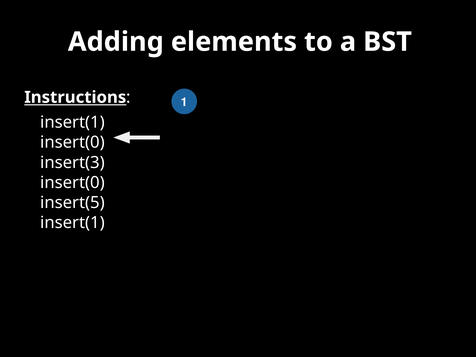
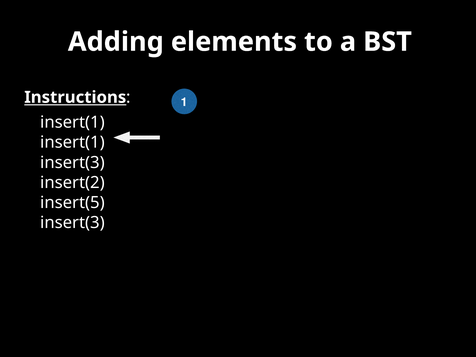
insert(0: insert(0 -> insert(1 (72, 142)
insert(0: insert(0 -> insert(2 (72, 183)
insert(1: insert(1 -> insert(3 (72, 223)
